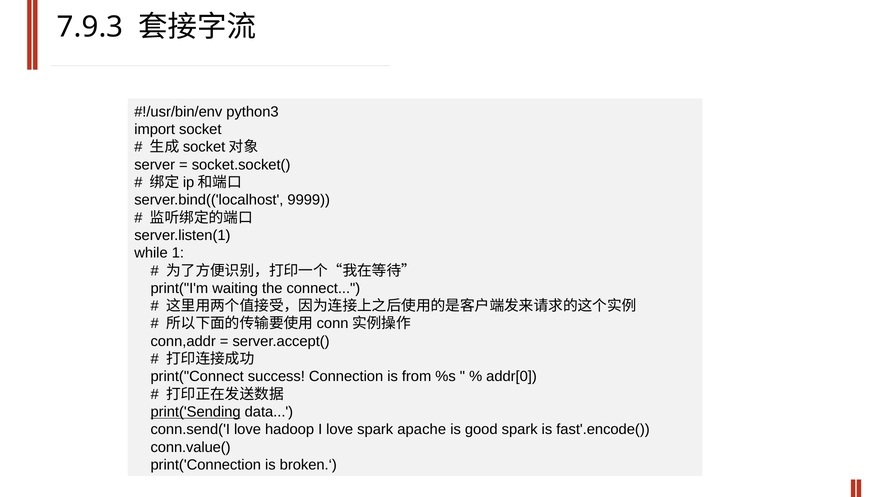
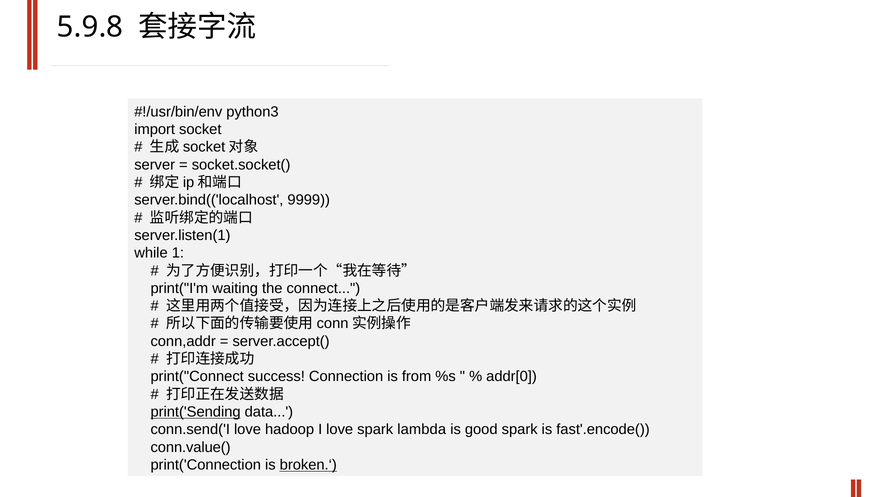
7.9.3: 7.9.3 -> 5.9.8 (90, 27)
apache: apache -> lambda (422, 430)
broken.‘ underline: none -> present (308, 465)
